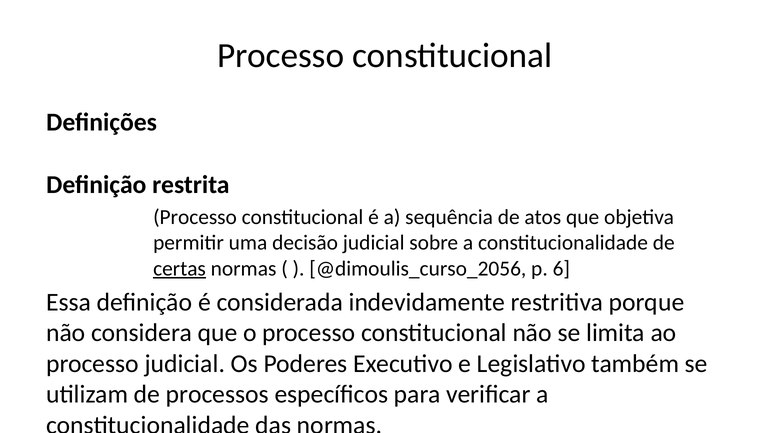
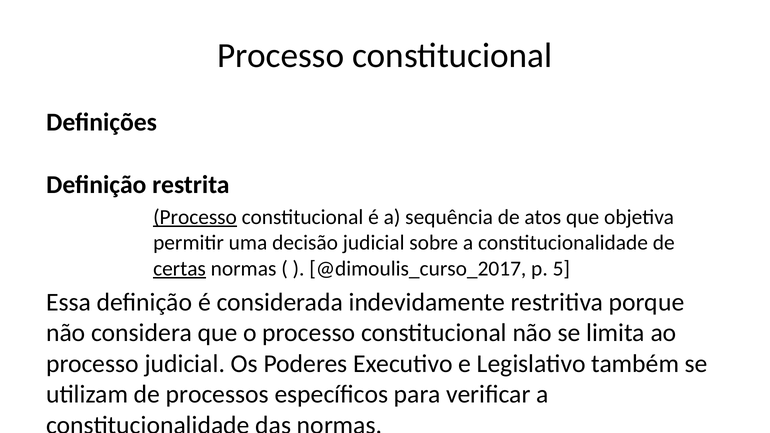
Processo underline: none -> present (195, 217)
@dimoulis_curso_2056: @dimoulis_curso_2056 -> @dimoulis_curso_2017 (418, 269)
6: 6 -> 5 (561, 269)
